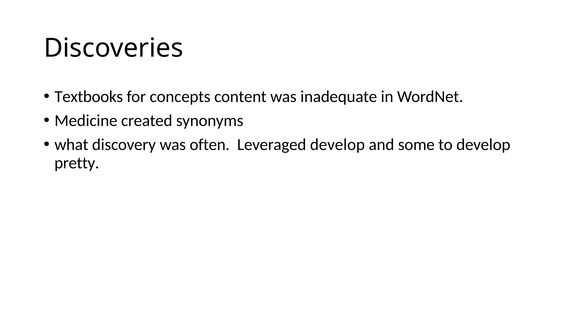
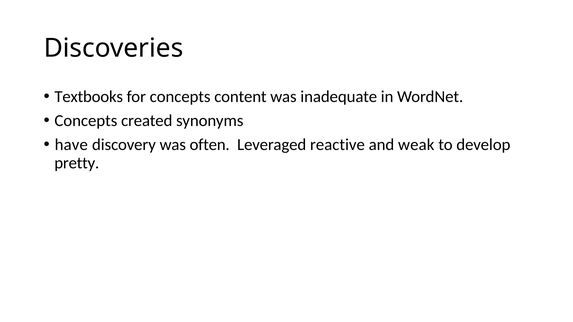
Medicine: Medicine -> Concepts (86, 121)
what: what -> have (71, 145)
Leveraged develop: develop -> reactive (337, 145)
some: some -> weak (416, 145)
